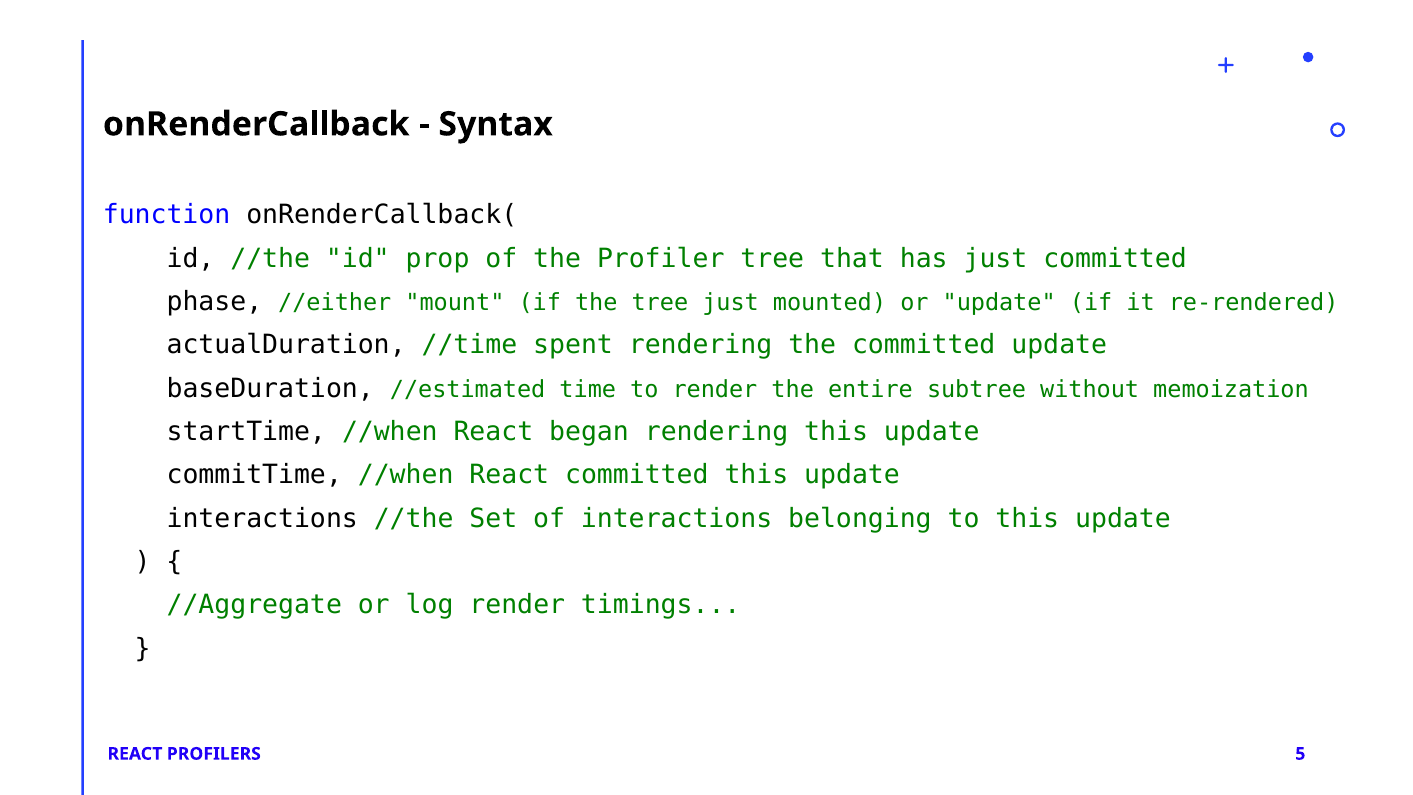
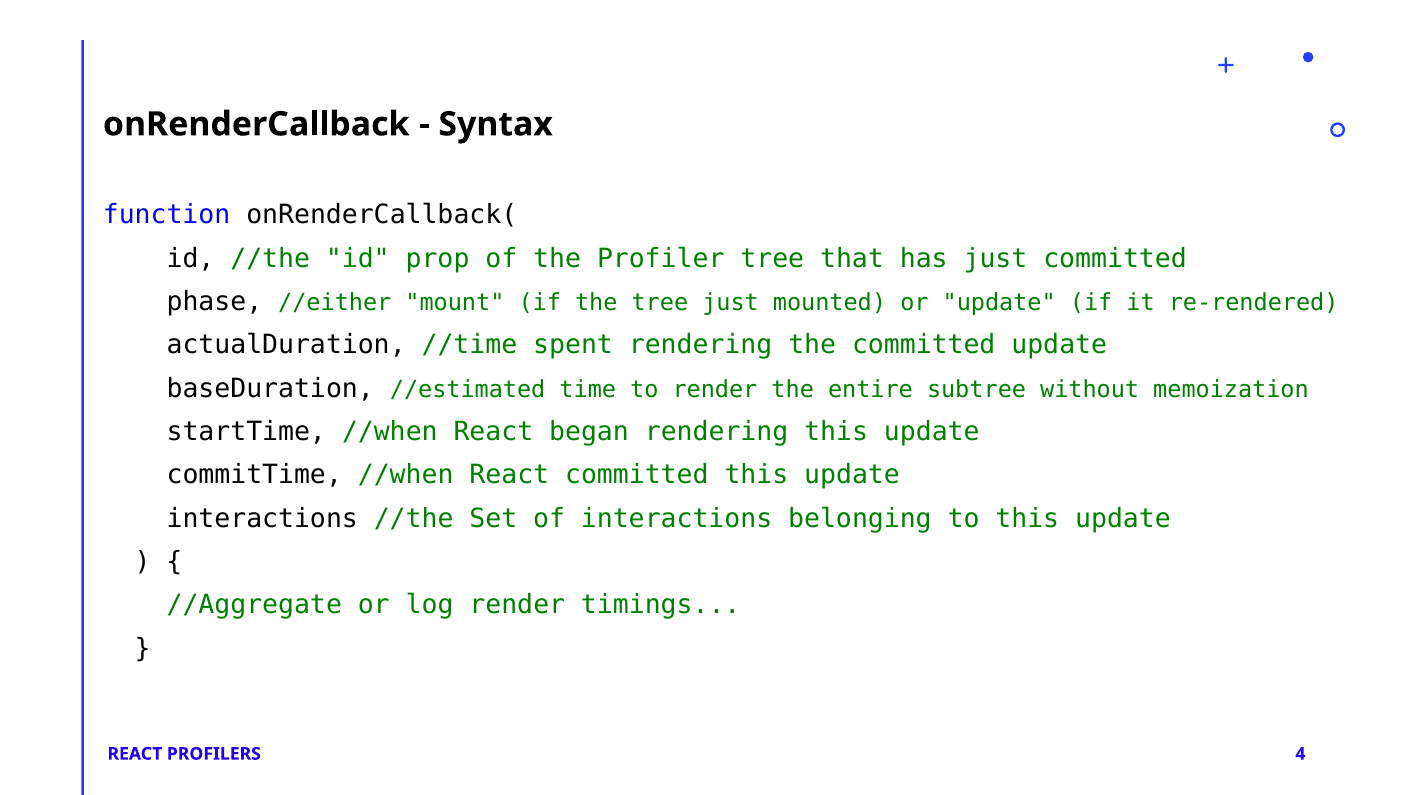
5: 5 -> 4 (1300, 754)
